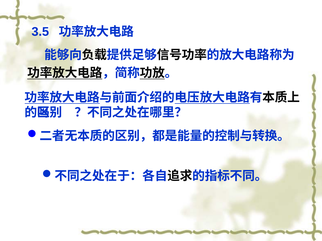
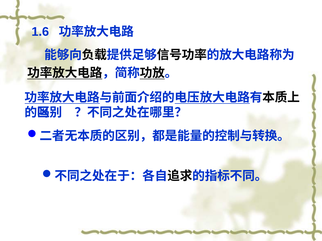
3.5: 3.5 -> 1.6 (40, 32)
